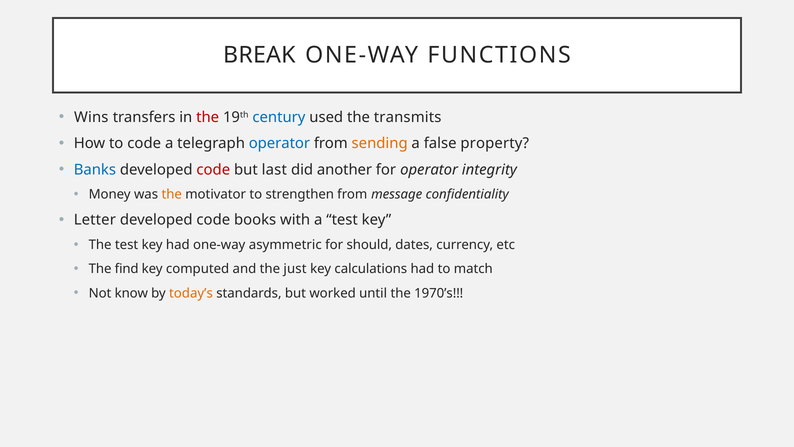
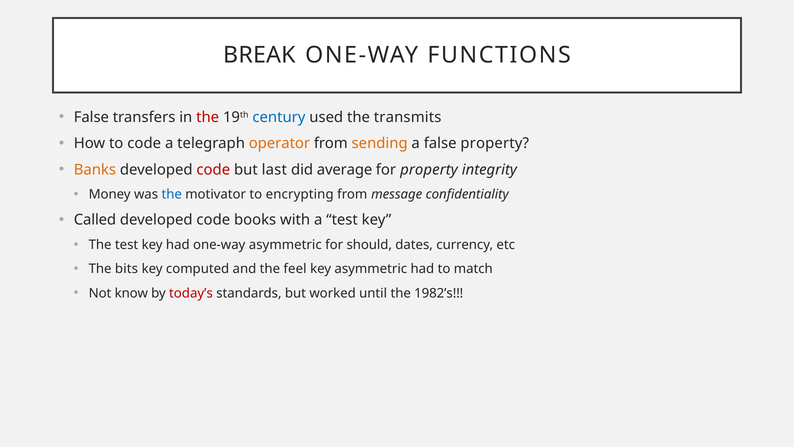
Wins: Wins -> False (91, 117)
operator colour: blue -> orange (279, 143)
Banks colour: blue -> orange (95, 169)
another: another -> average (345, 169)
for operator: operator -> property (429, 169)
the colour: orange -> blue (172, 194)
strengthen: strengthen -> encrypting (300, 194)
Letter: Letter -> Called (95, 220)
find: find -> bits (127, 269)
just: just -> feel (295, 269)
key calculations: calculations -> asymmetric (371, 269)
today’s colour: orange -> red (191, 293)
1970’s: 1970’s -> 1982’s (439, 293)
